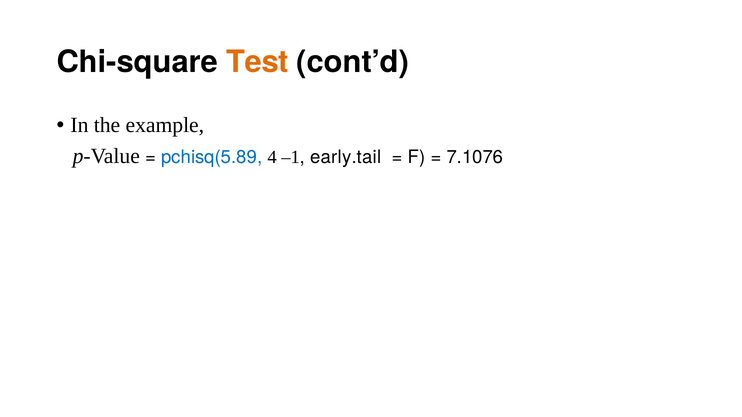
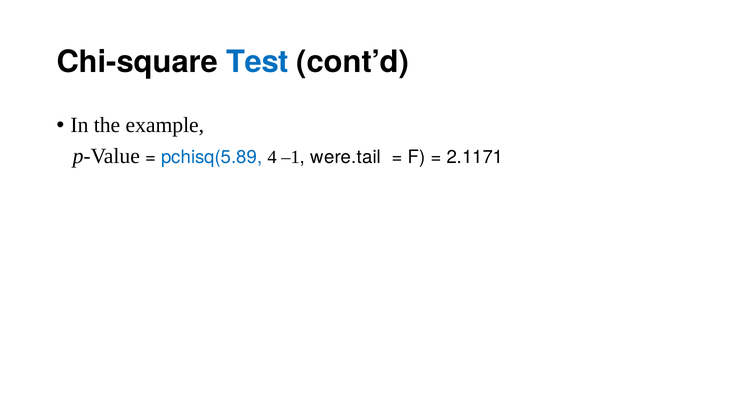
Test colour: orange -> blue (257, 62)
early.tail: early.tail -> were.tail (346, 157)
7.1076: 7.1076 -> 2.1171 (475, 157)
